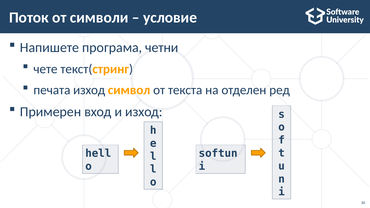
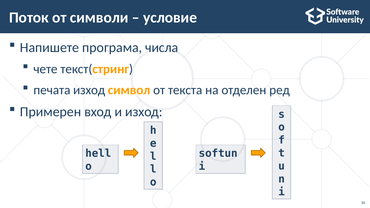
четни: четни -> числа (162, 48)
